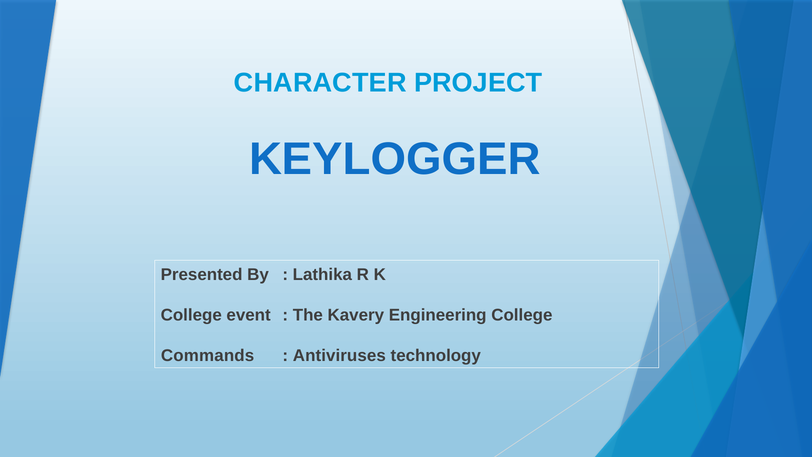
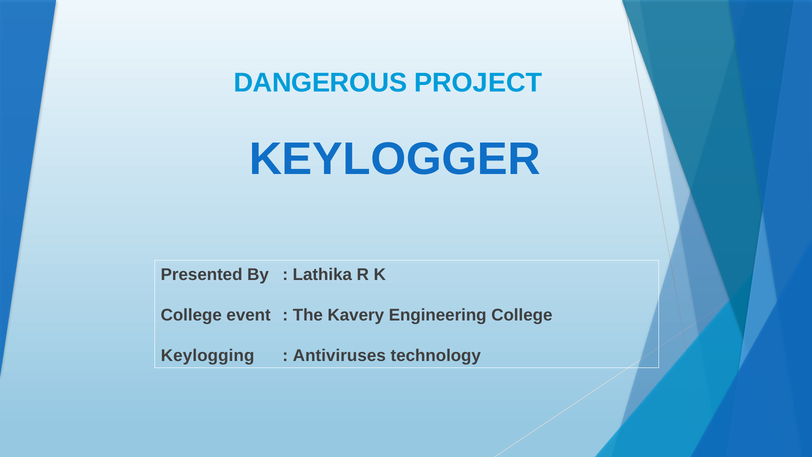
CHARACTER: CHARACTER -> DANGEROUS (320, 83)
Commands: Commands -> Keylogging (208, 356)
